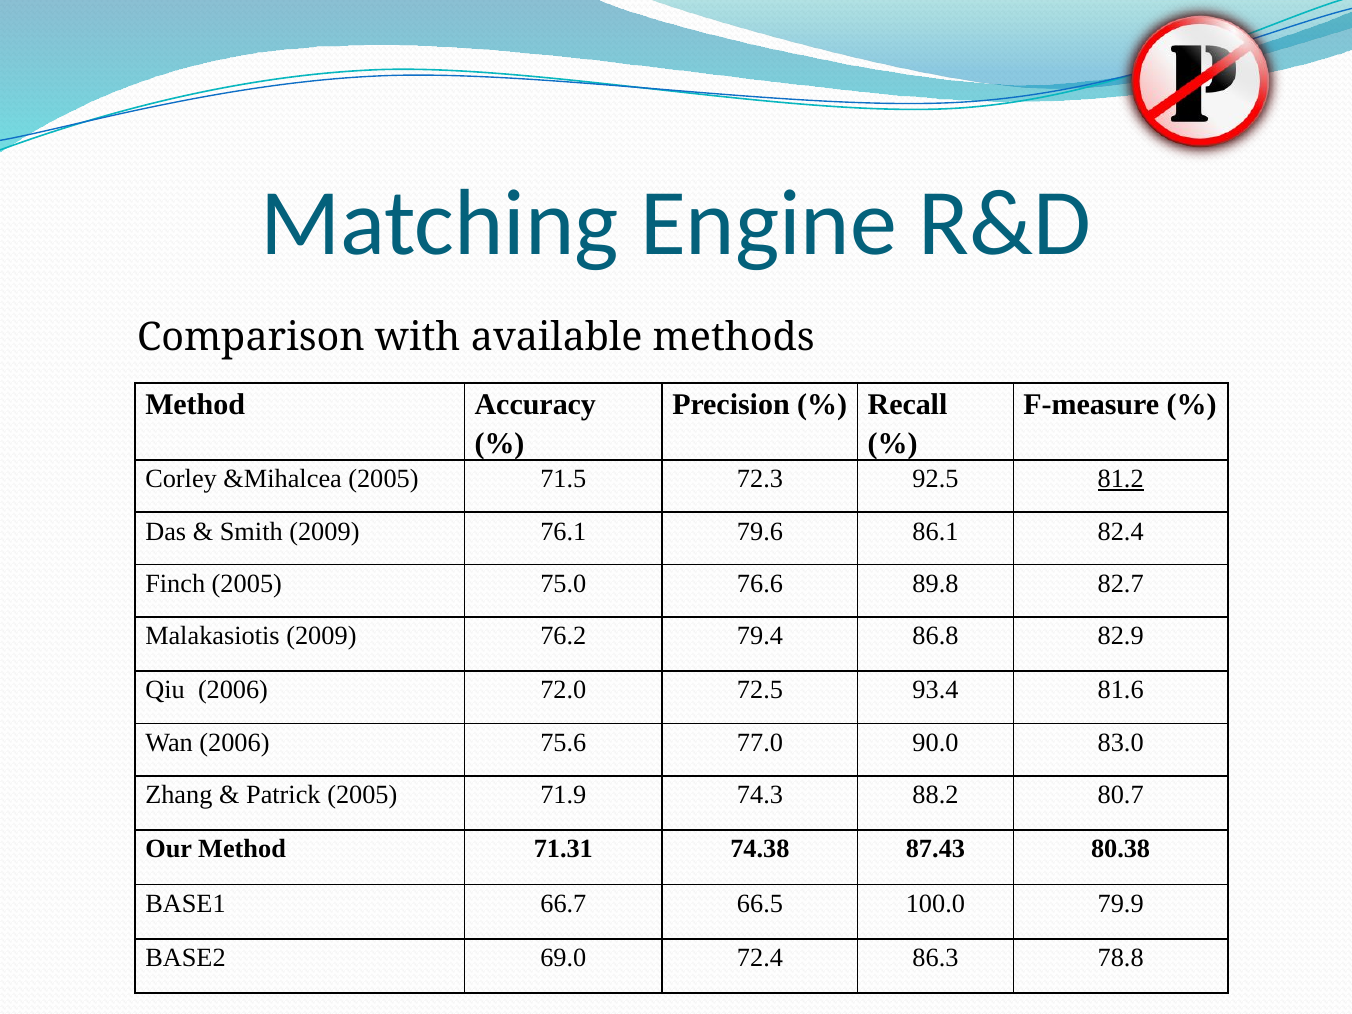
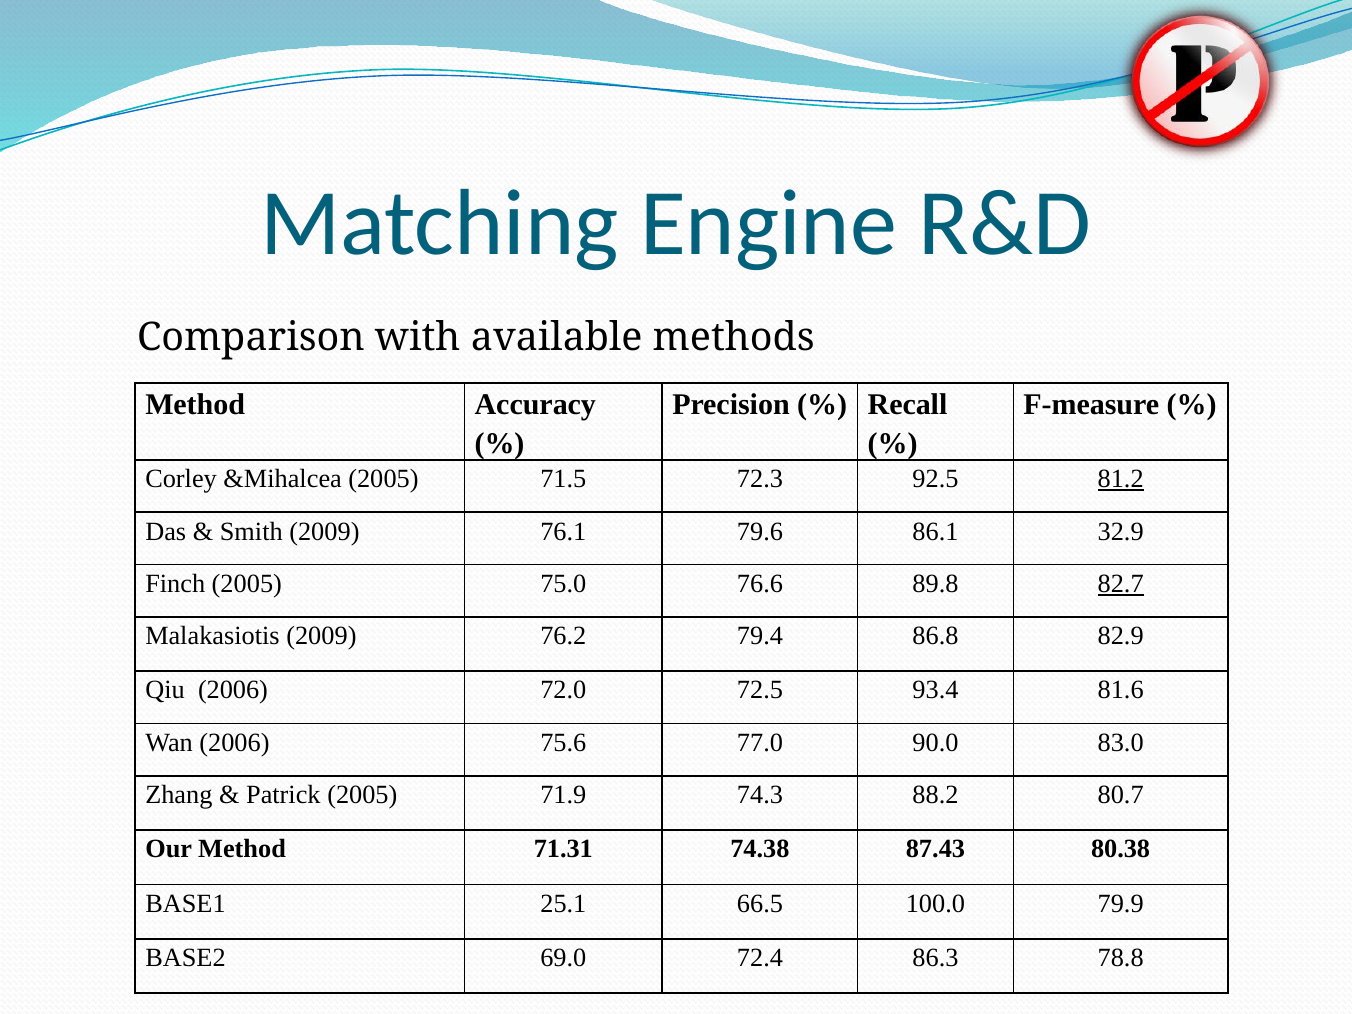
82.4: 82.4 -> 32.9 (1121, 531)
82.7 underline: none -> present (1121, 584)
66.7: 66.7 -> 25.1 (563, 904)
